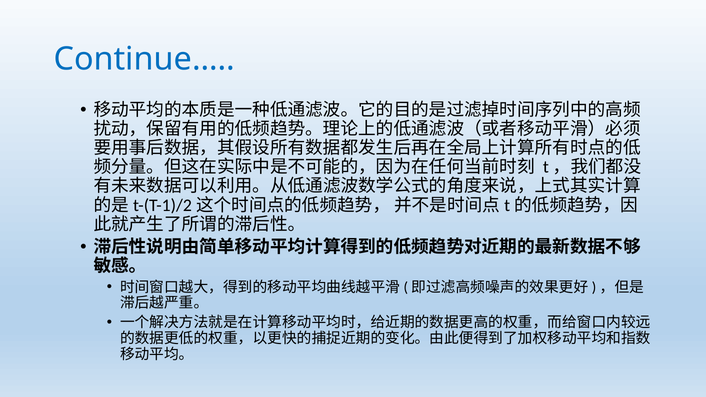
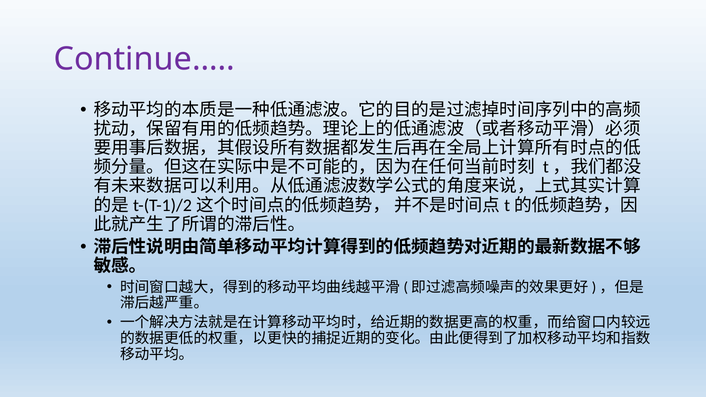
Continue… colour: blue -> purple (144, 59)
